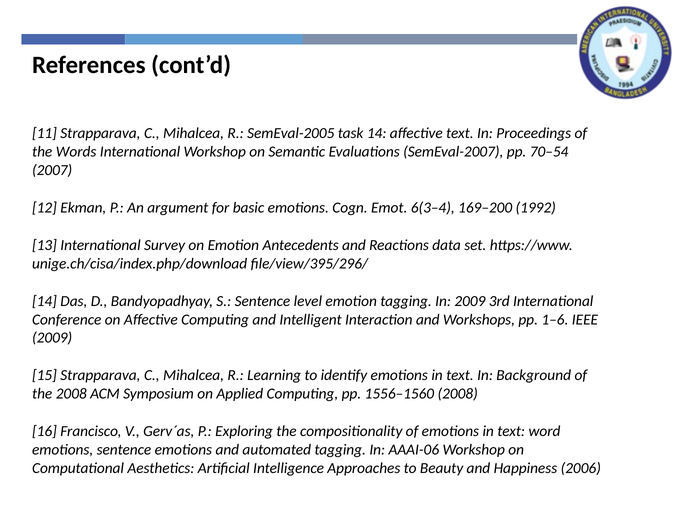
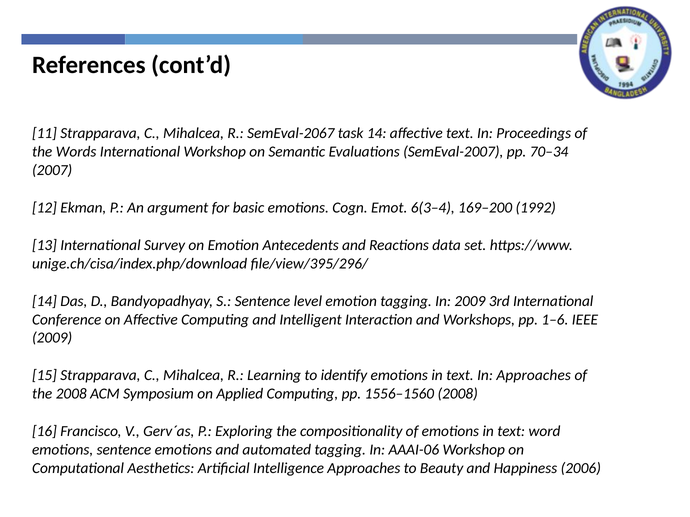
SemEval-2005: SemEval-2005 -> SemEval-2067 (291, 134)
70–54: 70–54 -> 70–34 (549, 152)
In Background: Background -> Approaches (534, 376)
